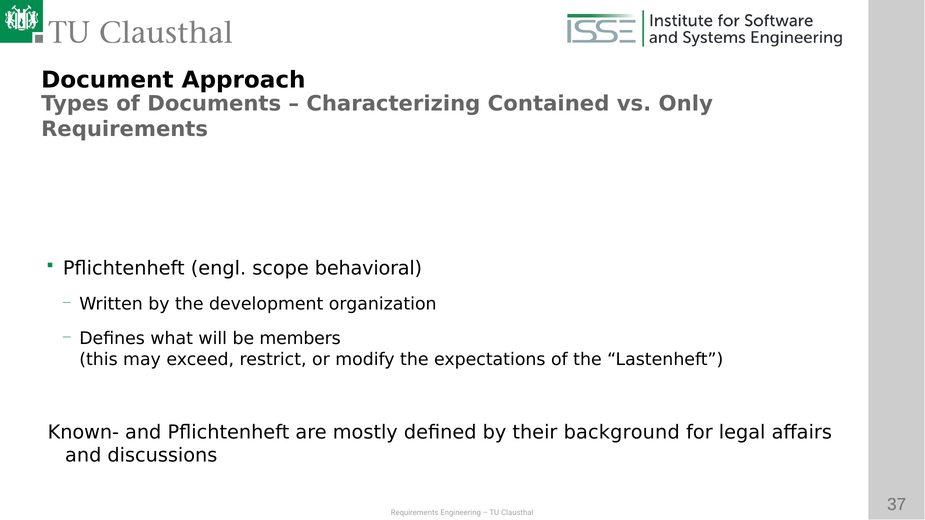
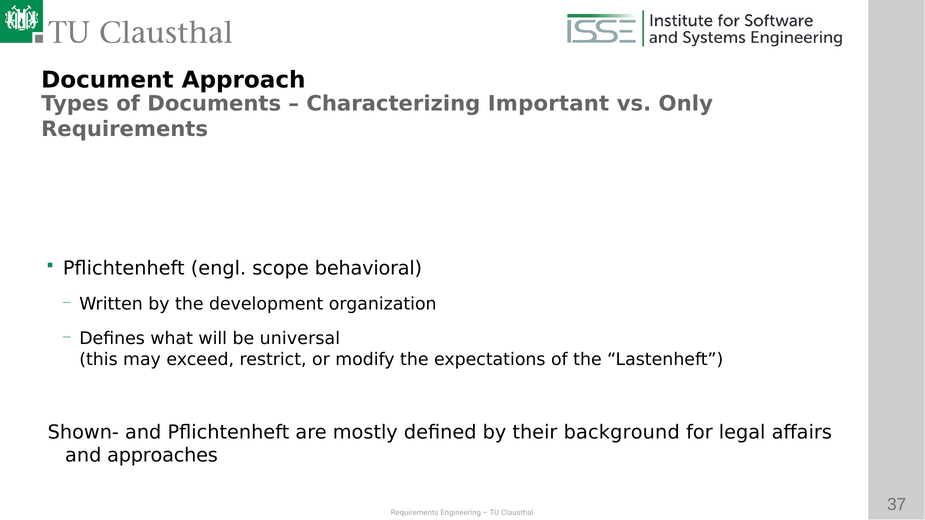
Contained: Contained -> Important (548, 104)
members: members -> universal (300, 339)
Known-: Known- -> Shown- (83, 433)
discussions: discussions -> approaches (163, 456)
